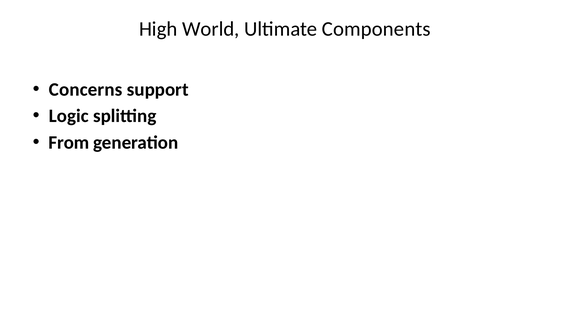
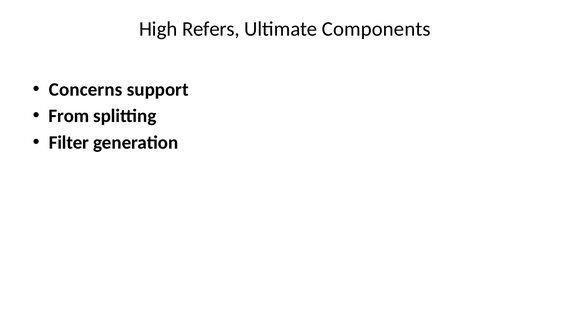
World: World -> Refers (211, 29)
Logic: Logic -> From (69, 116)
From: From -> Filter (69, 143)
